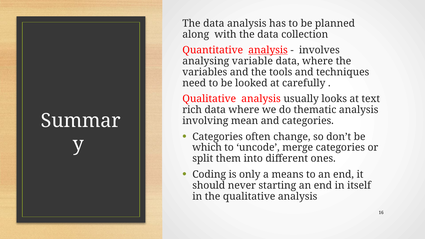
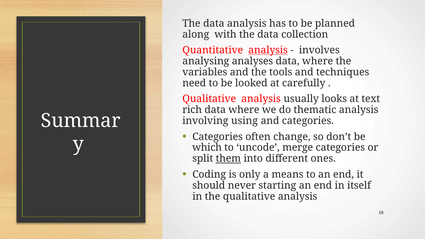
variable: variable -> analyses (252, 61)
mean: mean -> using (245, 121)
them underline: none -> present (228, 159)
